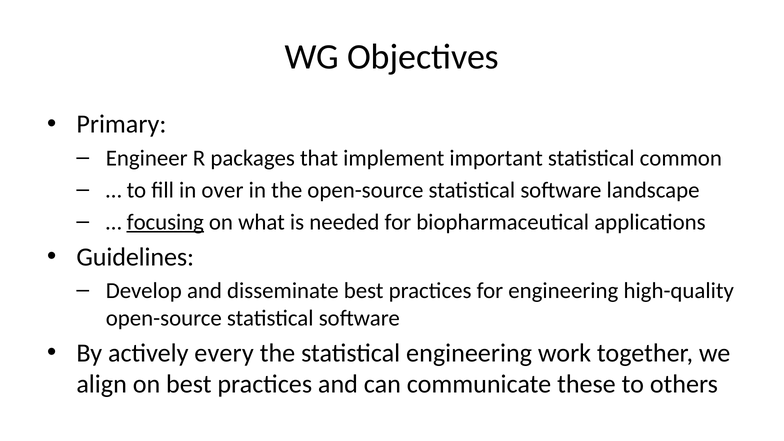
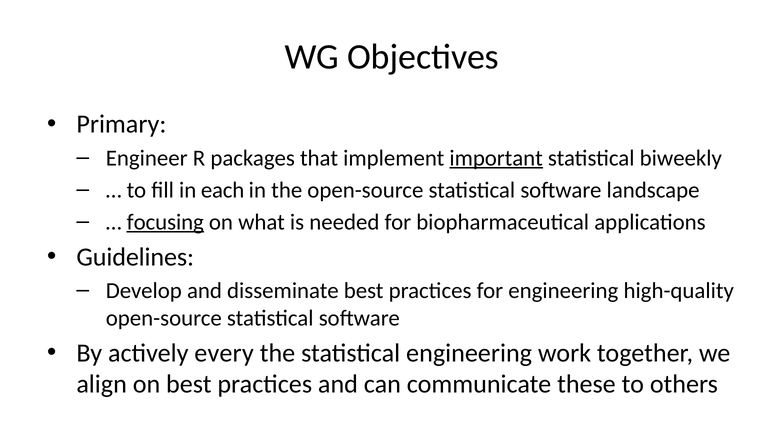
important underline: none -> present (496, 158)
common: common -> biweekly (681, 158)
over: over -> each (223, 190)
